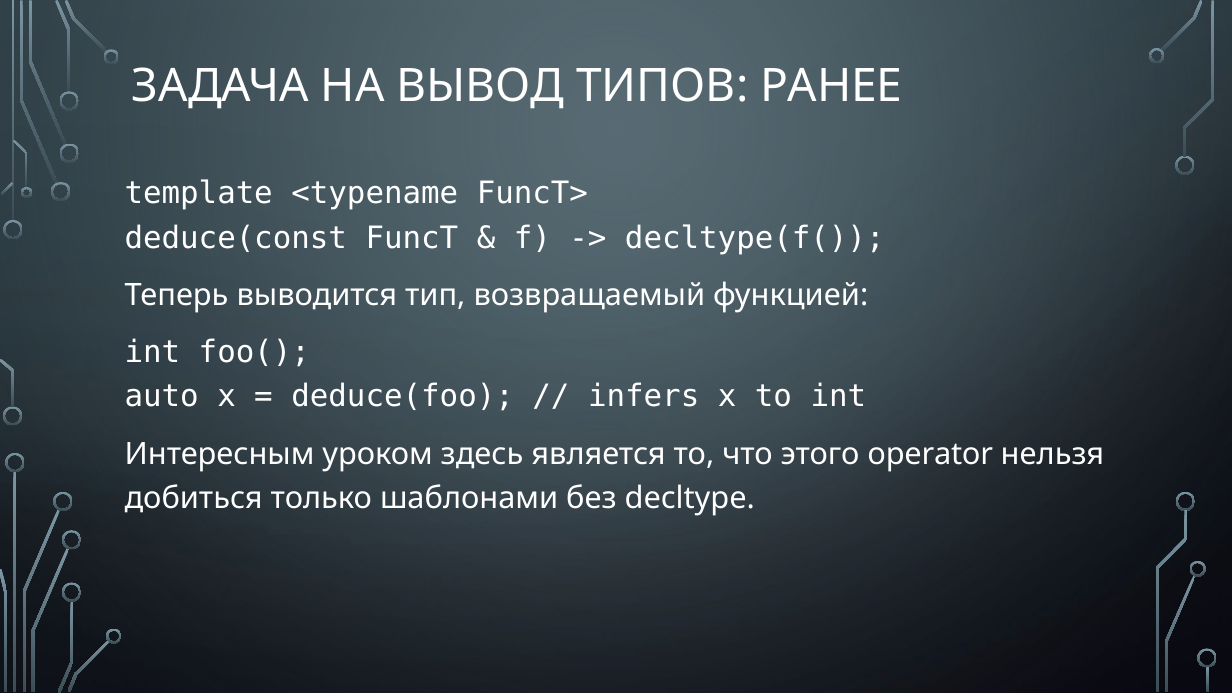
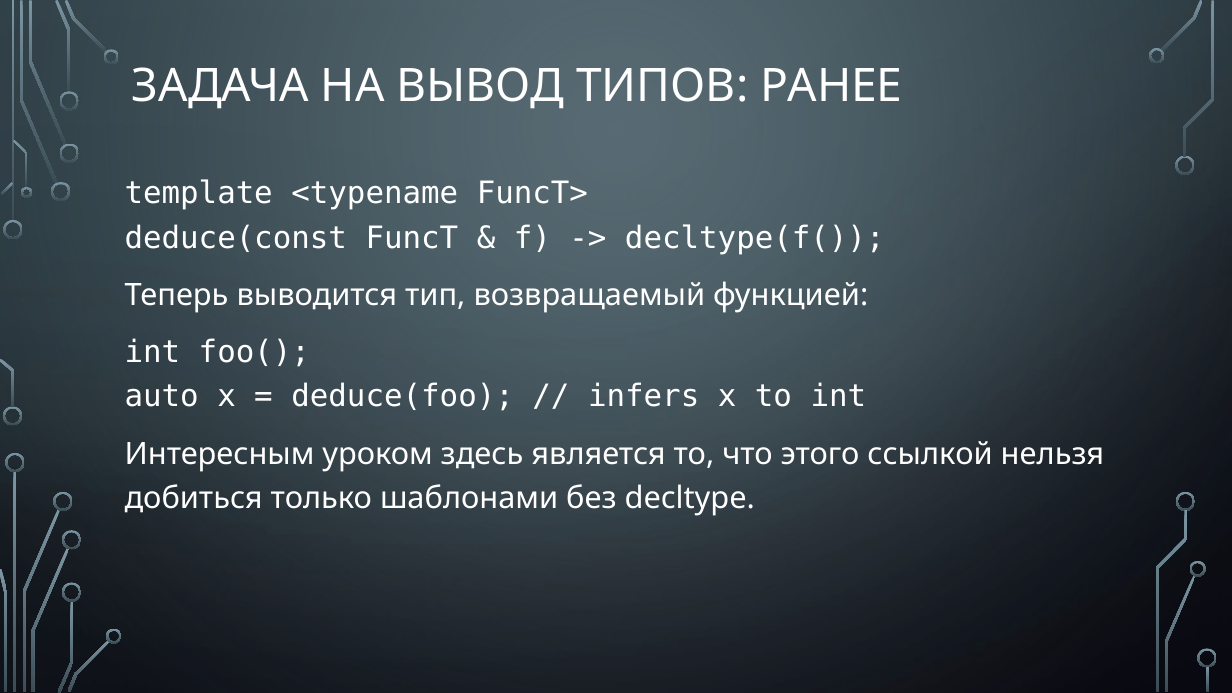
operator: operator -> ссылкой (930, 454)
